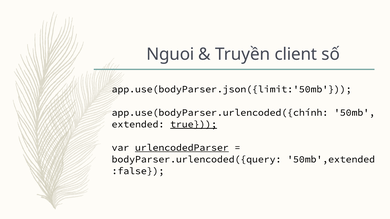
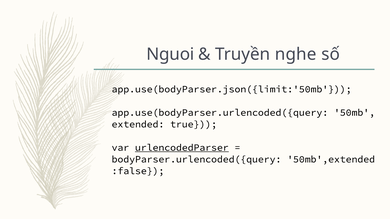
client: client -> nghe (296, 54)
app.use(bodyParser.urlencoded({chính: app.use(bodyParser.urlencoded({chính -> app.use(bodyParser.urlencoded({query (220, 113)
true underline: present -> none (194, 124)
